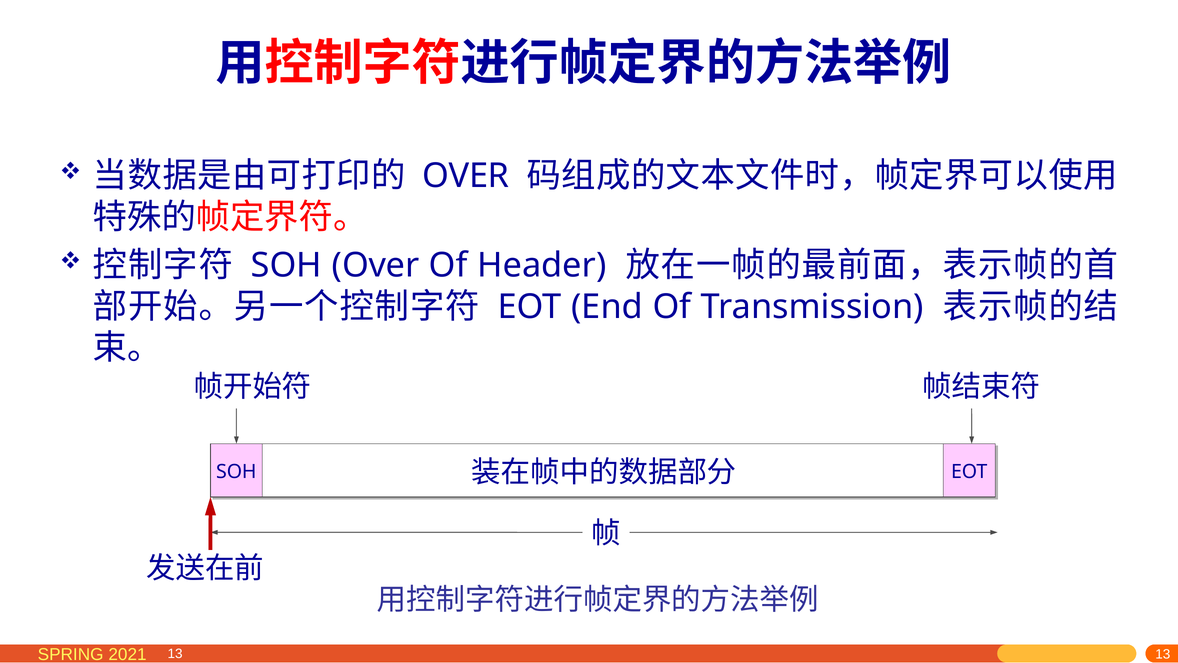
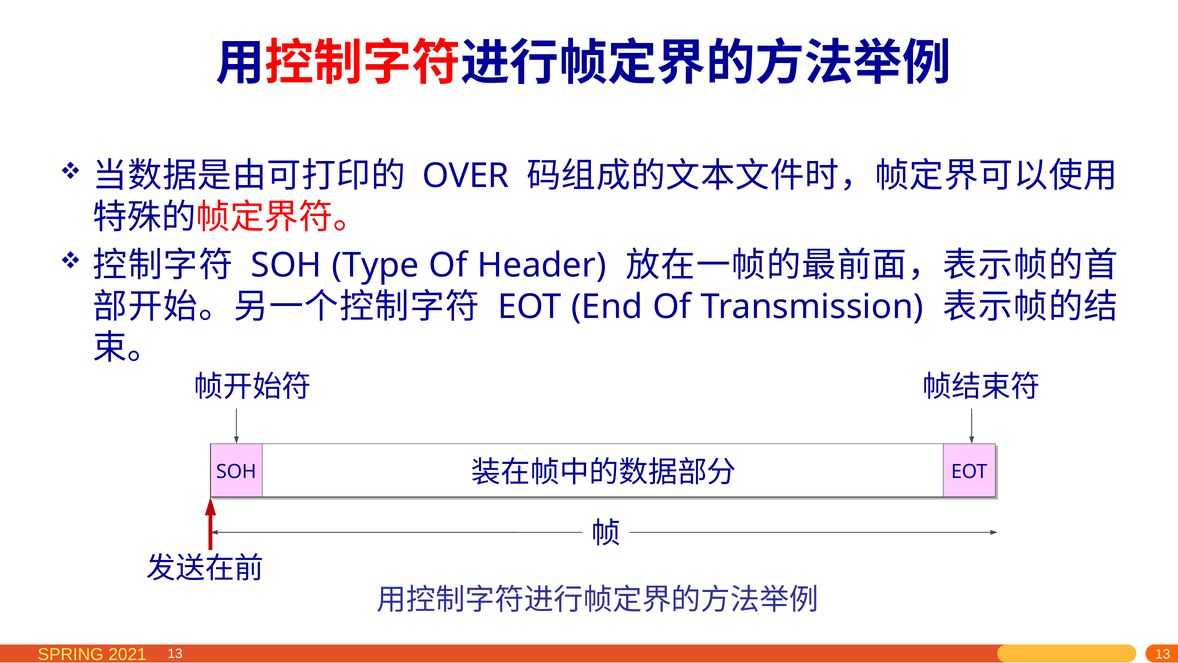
SOH Over: Over -> Type (376, 265)
